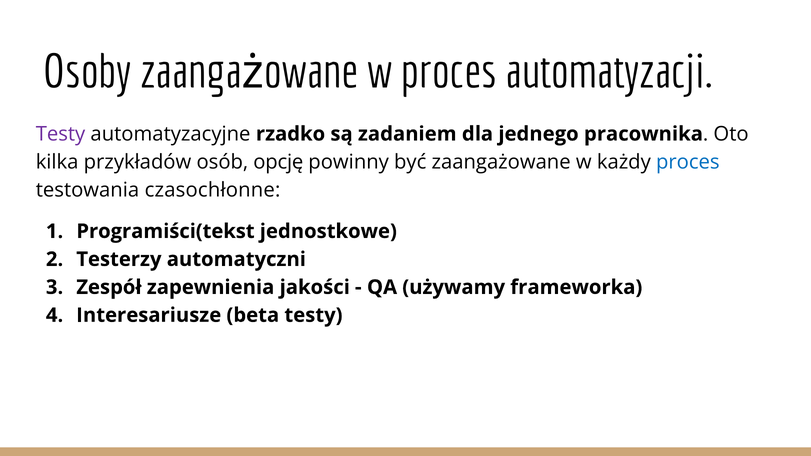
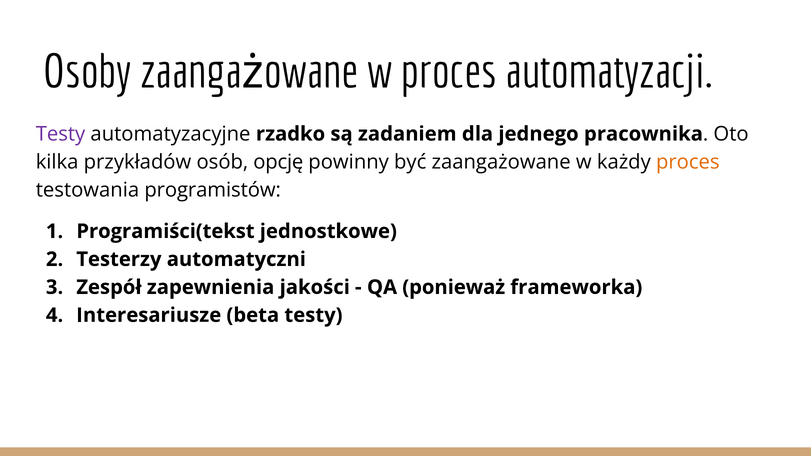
proces colour: blue -> orange (688, 162)
czasochłonne: czasochłonne -> programistów (213, 190)
używamy: używamy -> ponieważ (454, 287)
